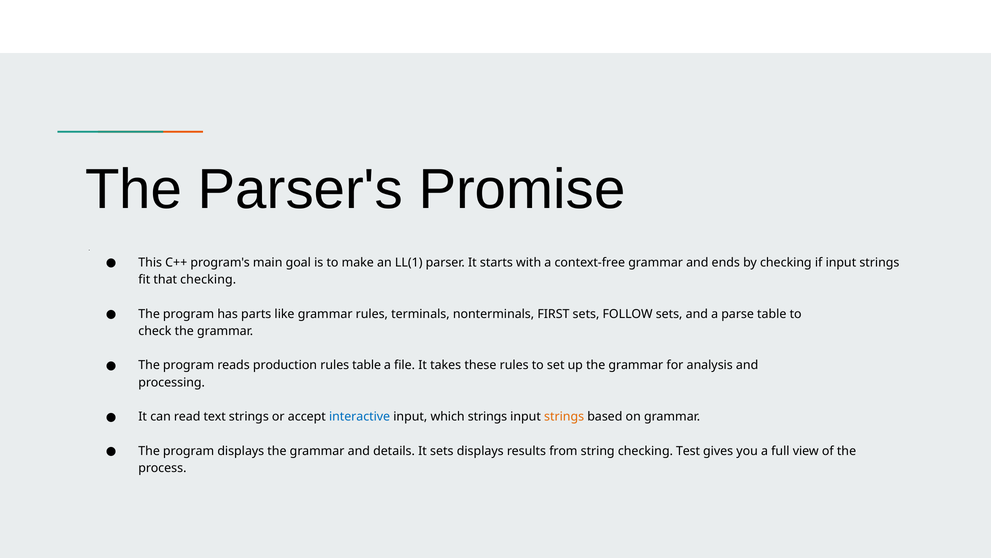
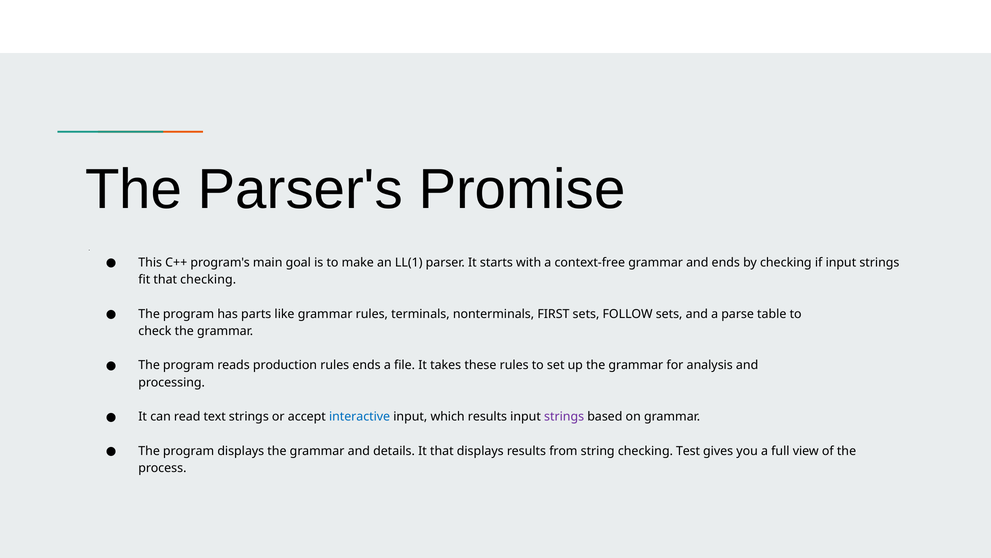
rules table: table -> ends (367, 365)
which strings: strings -> results (487, 416)
strings colour: orange -> purple (564, 416)
It sets: sets -> that (442, 451)
